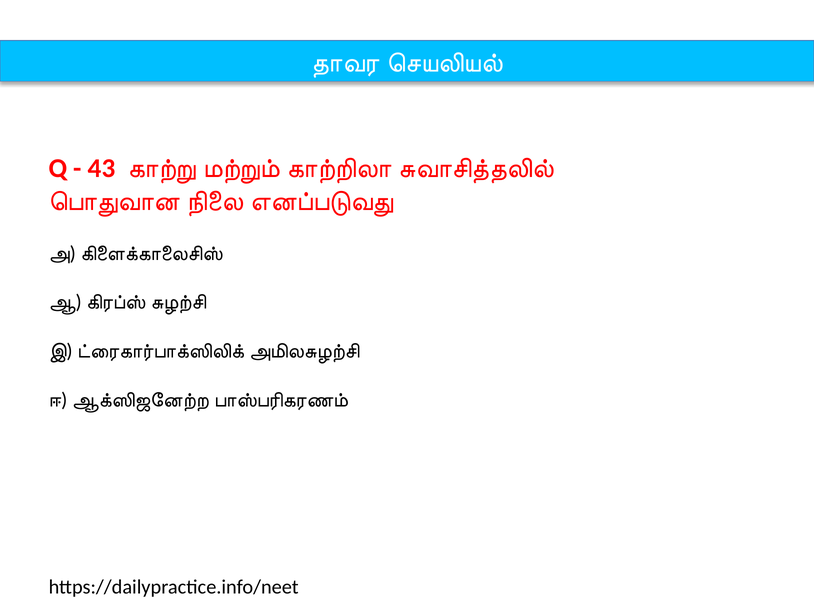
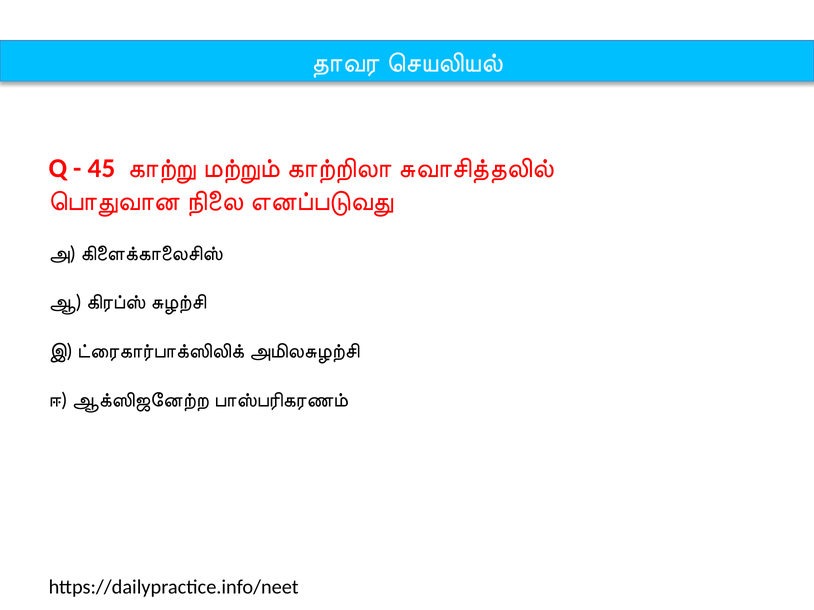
43: 43 -> 45 (101, 169)
